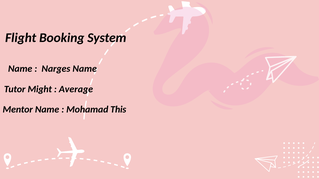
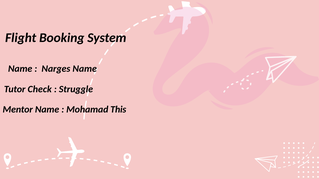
Might: Might -> Check (40, 89)
Average: Average -> Struggle (76, 89)
